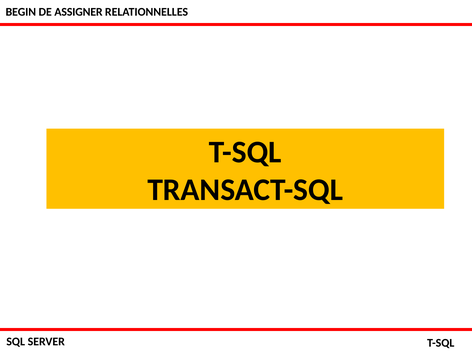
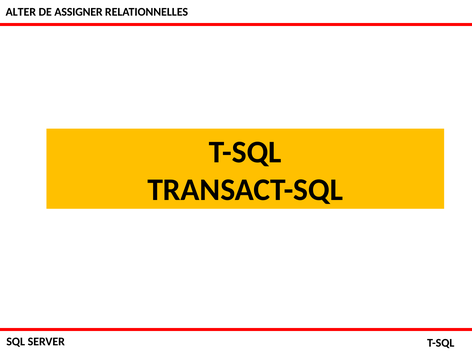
BEGIN: BEGIN -> ALTER (21, 12)
